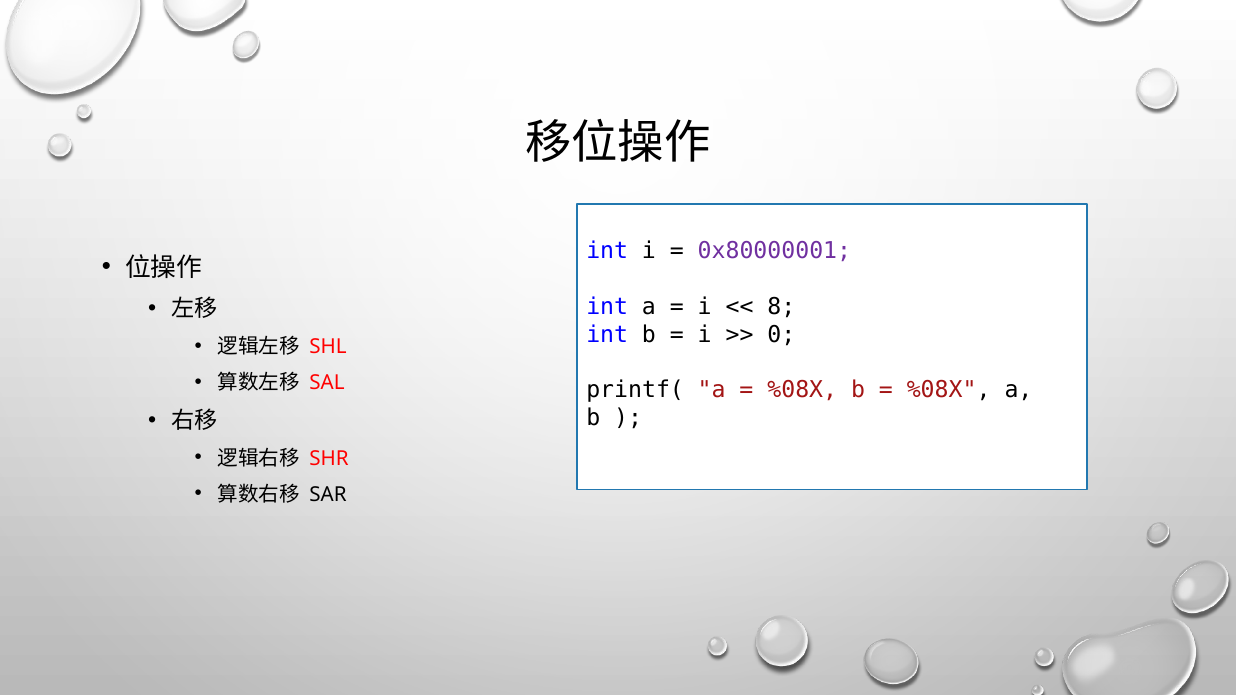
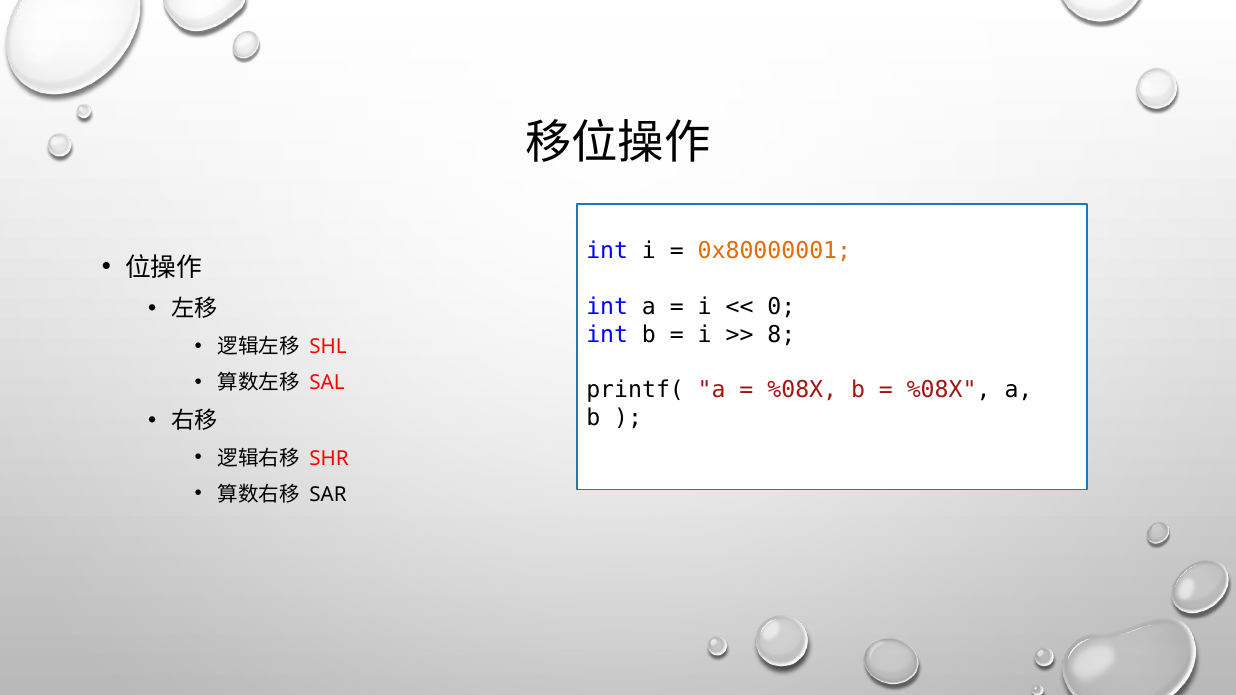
0x80000001 colour: purple -> orange (774, 251)
8: 8 -> 0 (781, 307)
0: 0 -> 8 (781, 335)
